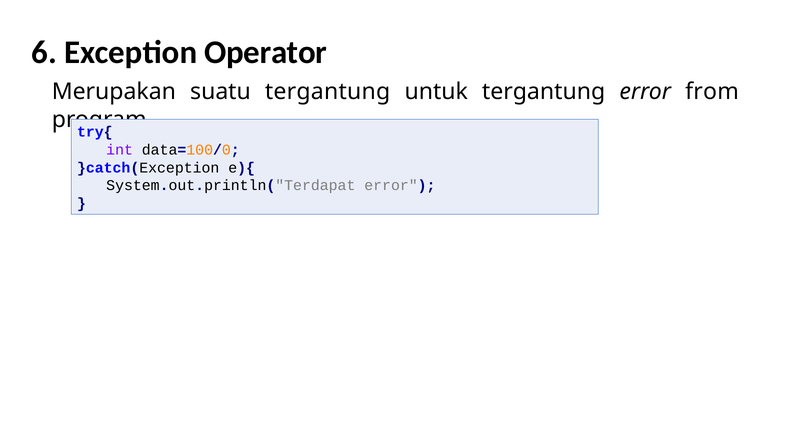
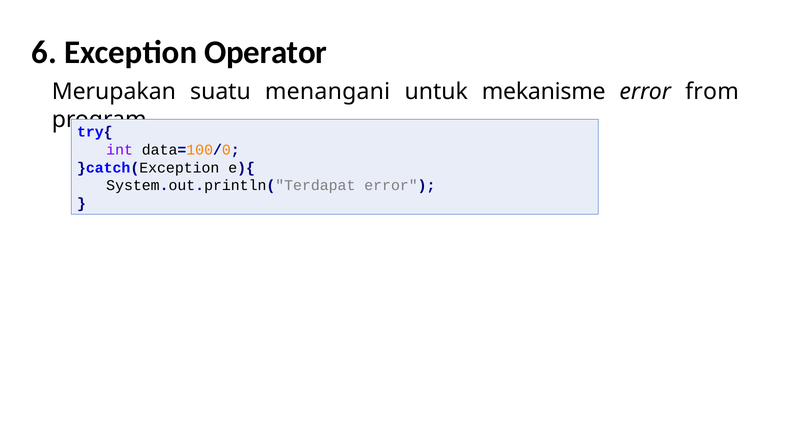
suatu tergantung: tergantung -> menangani (328, 92)
untuk tergantung: tergantung -> mekanisme (544, 92)
